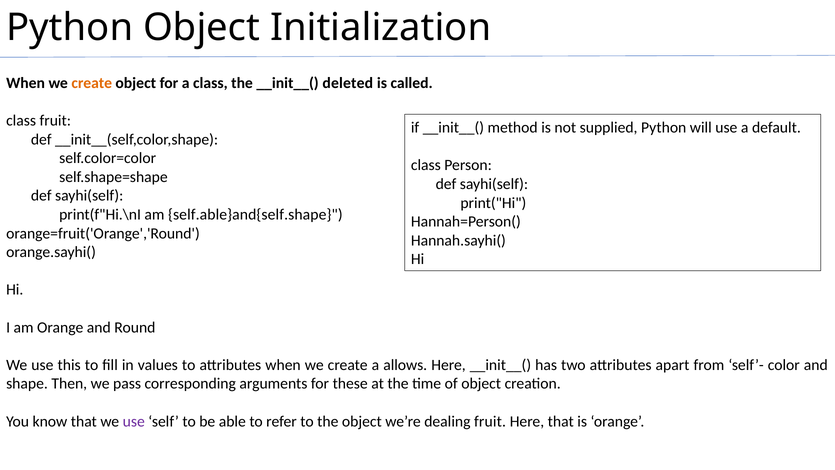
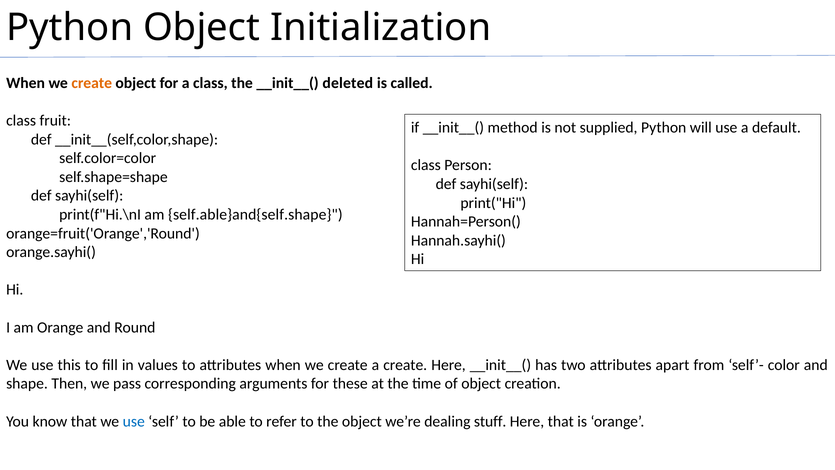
a allows: allows -> create (405, 365)
use colour: purple -> blue (134, 421)
dealing fruit: fruit -> stuff (490, 421)
